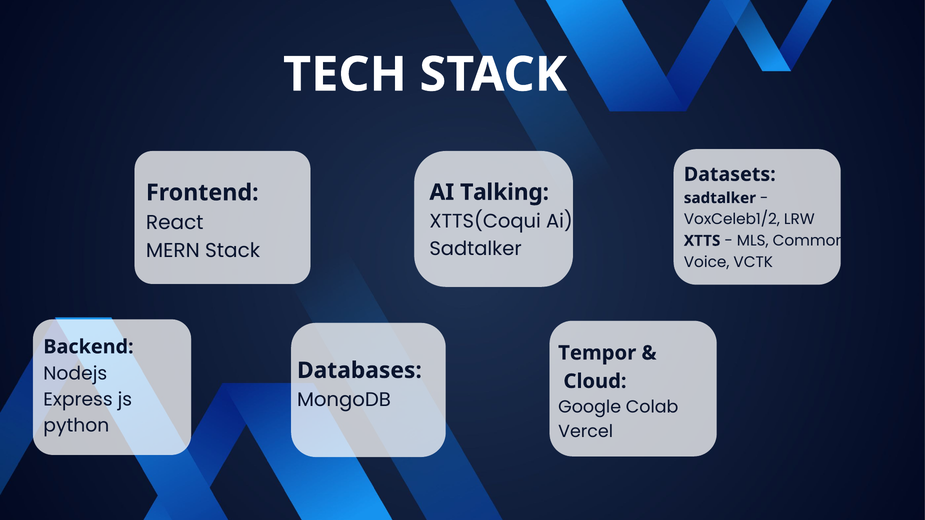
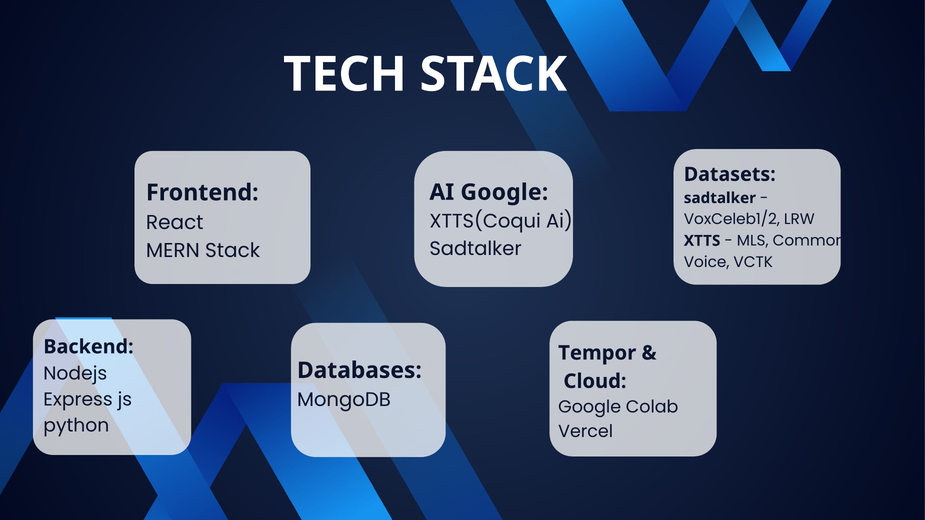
AI Talking: Talking -> Google (504, 192)
